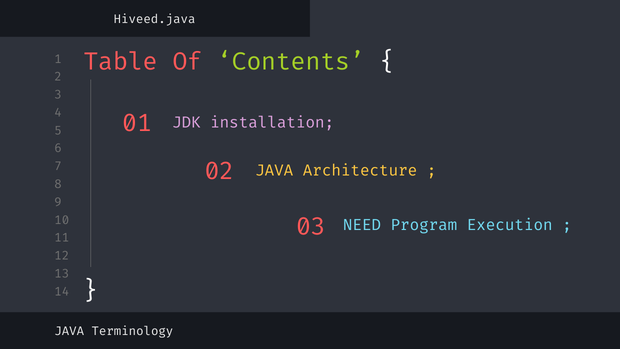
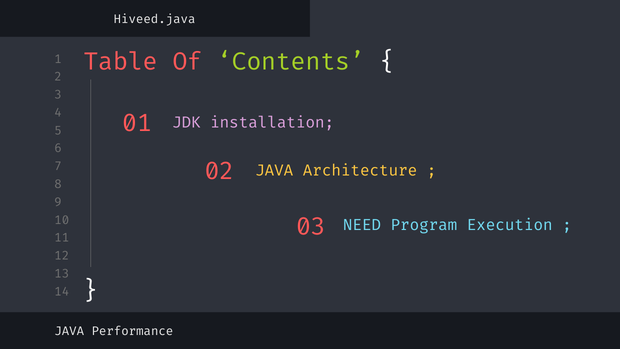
Terminology: Terminology -> Performance (132, 331)
